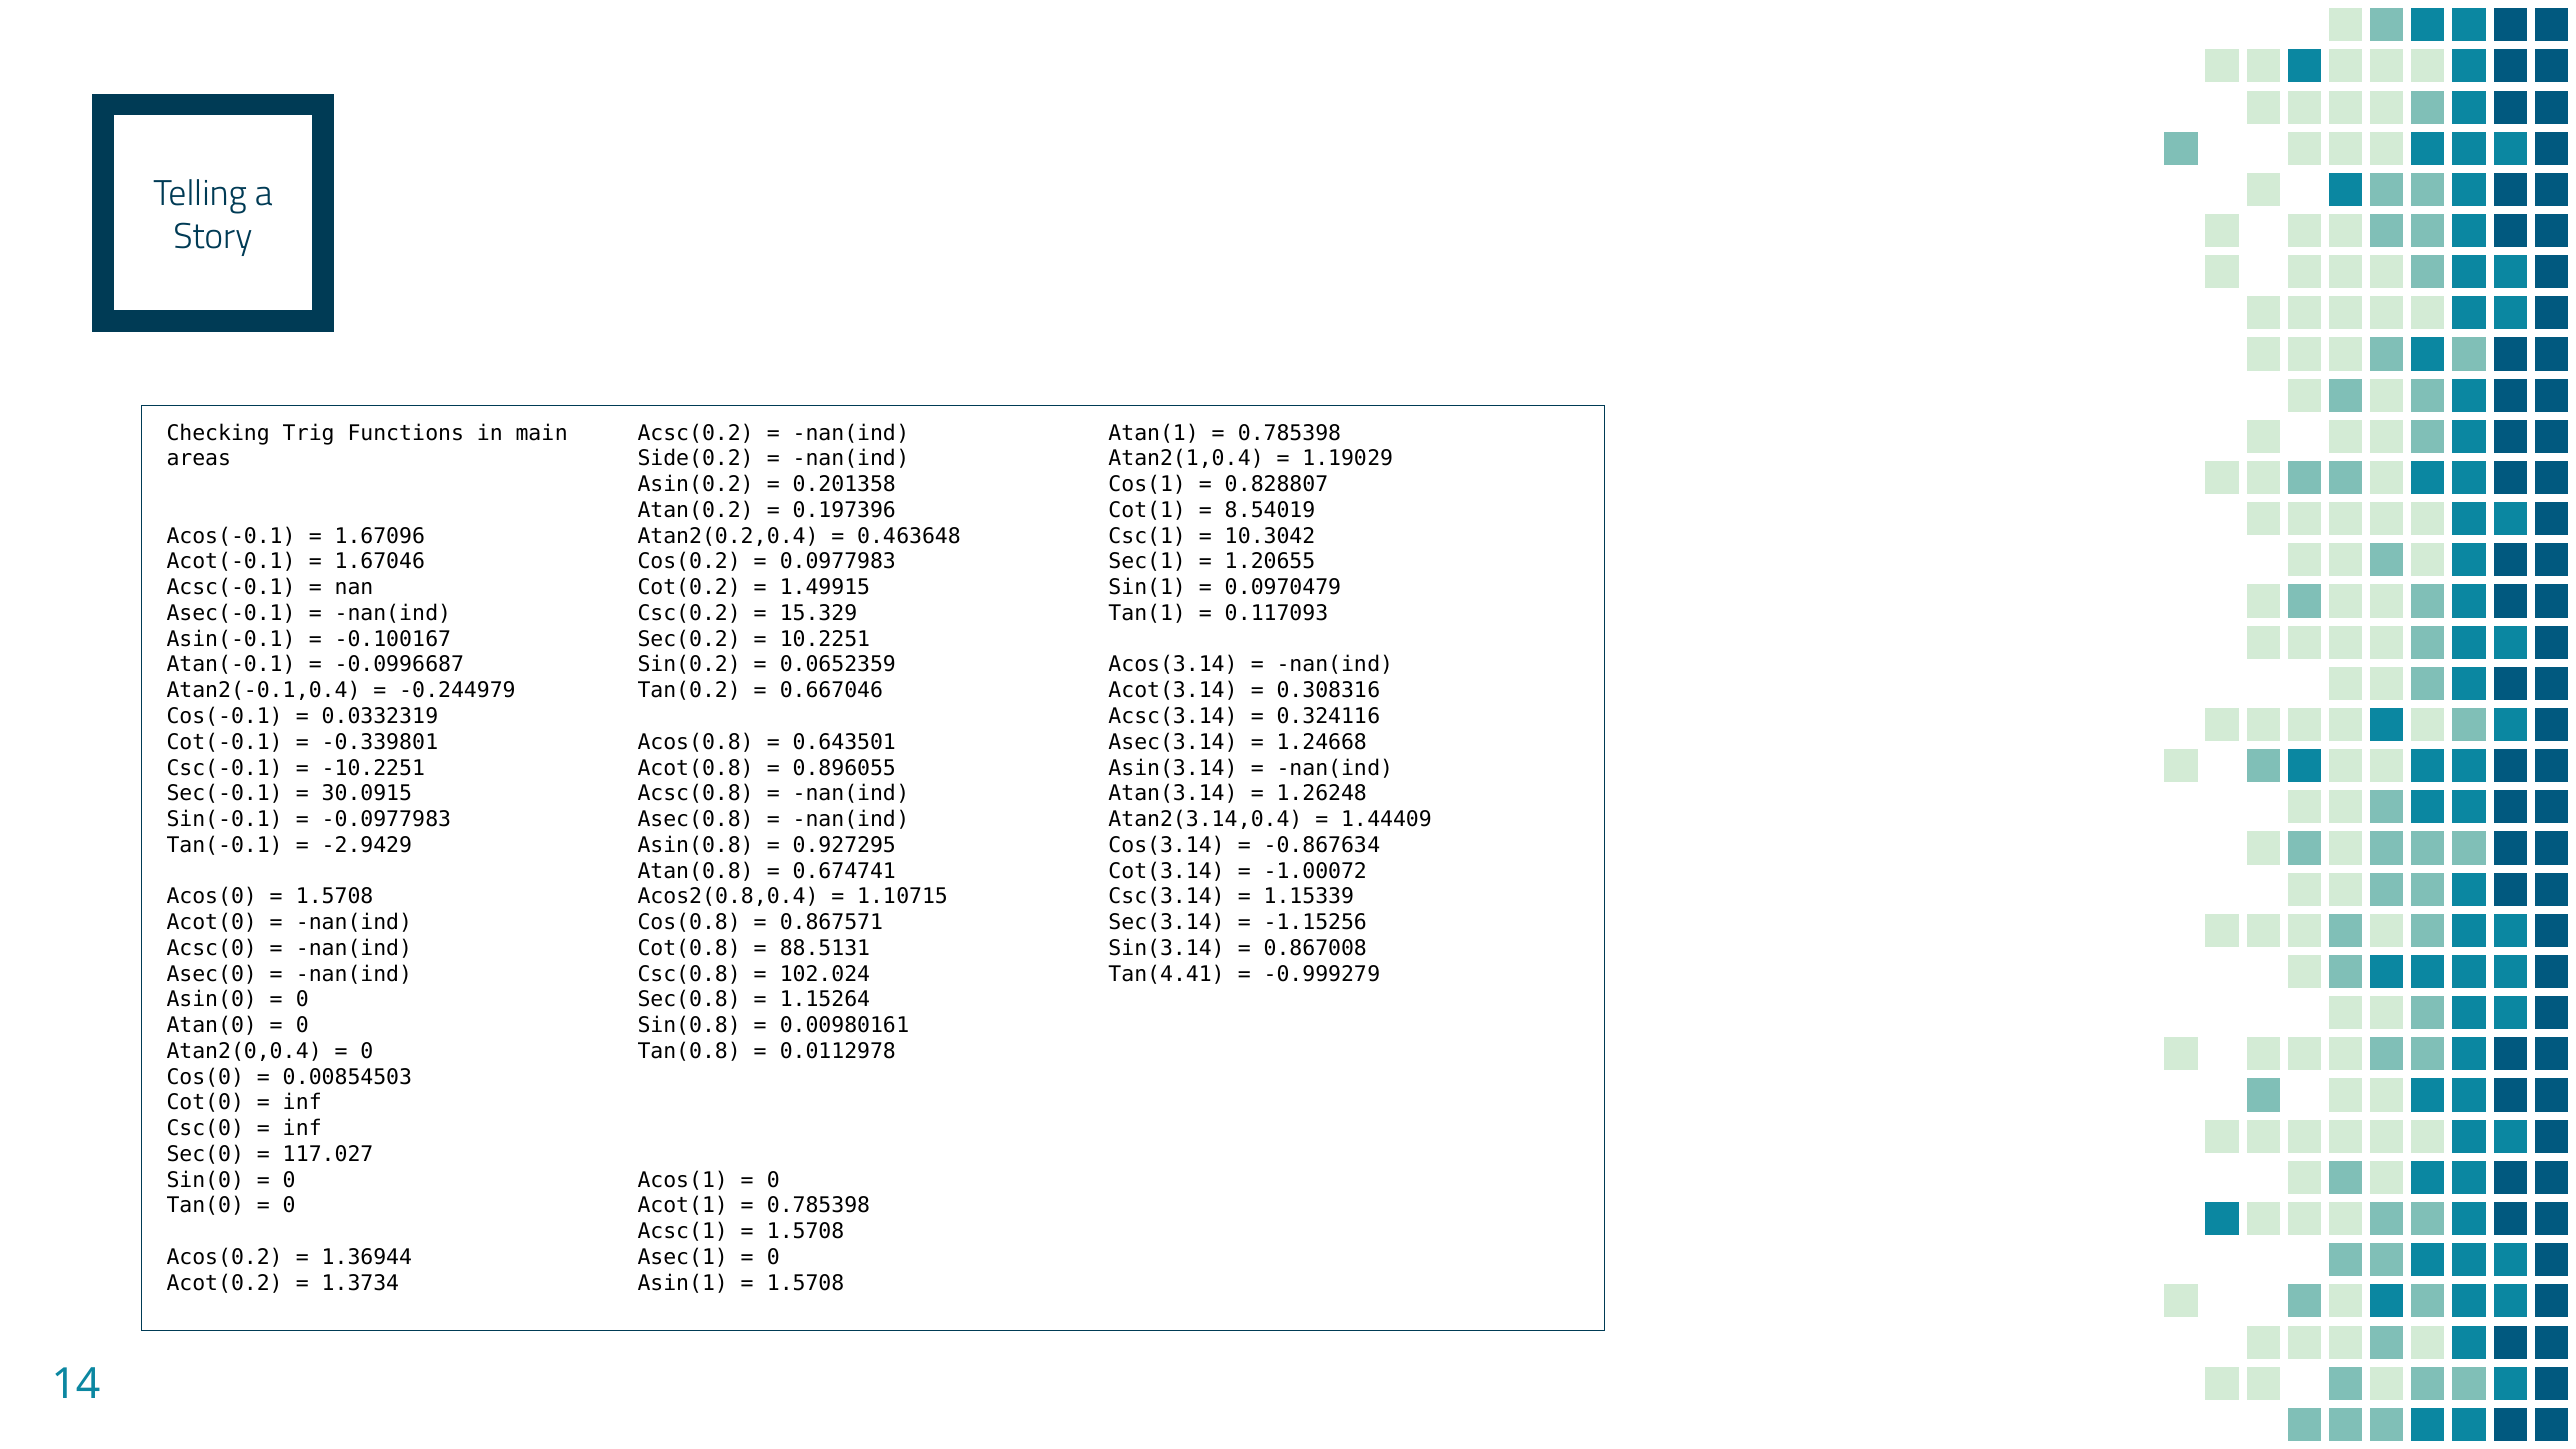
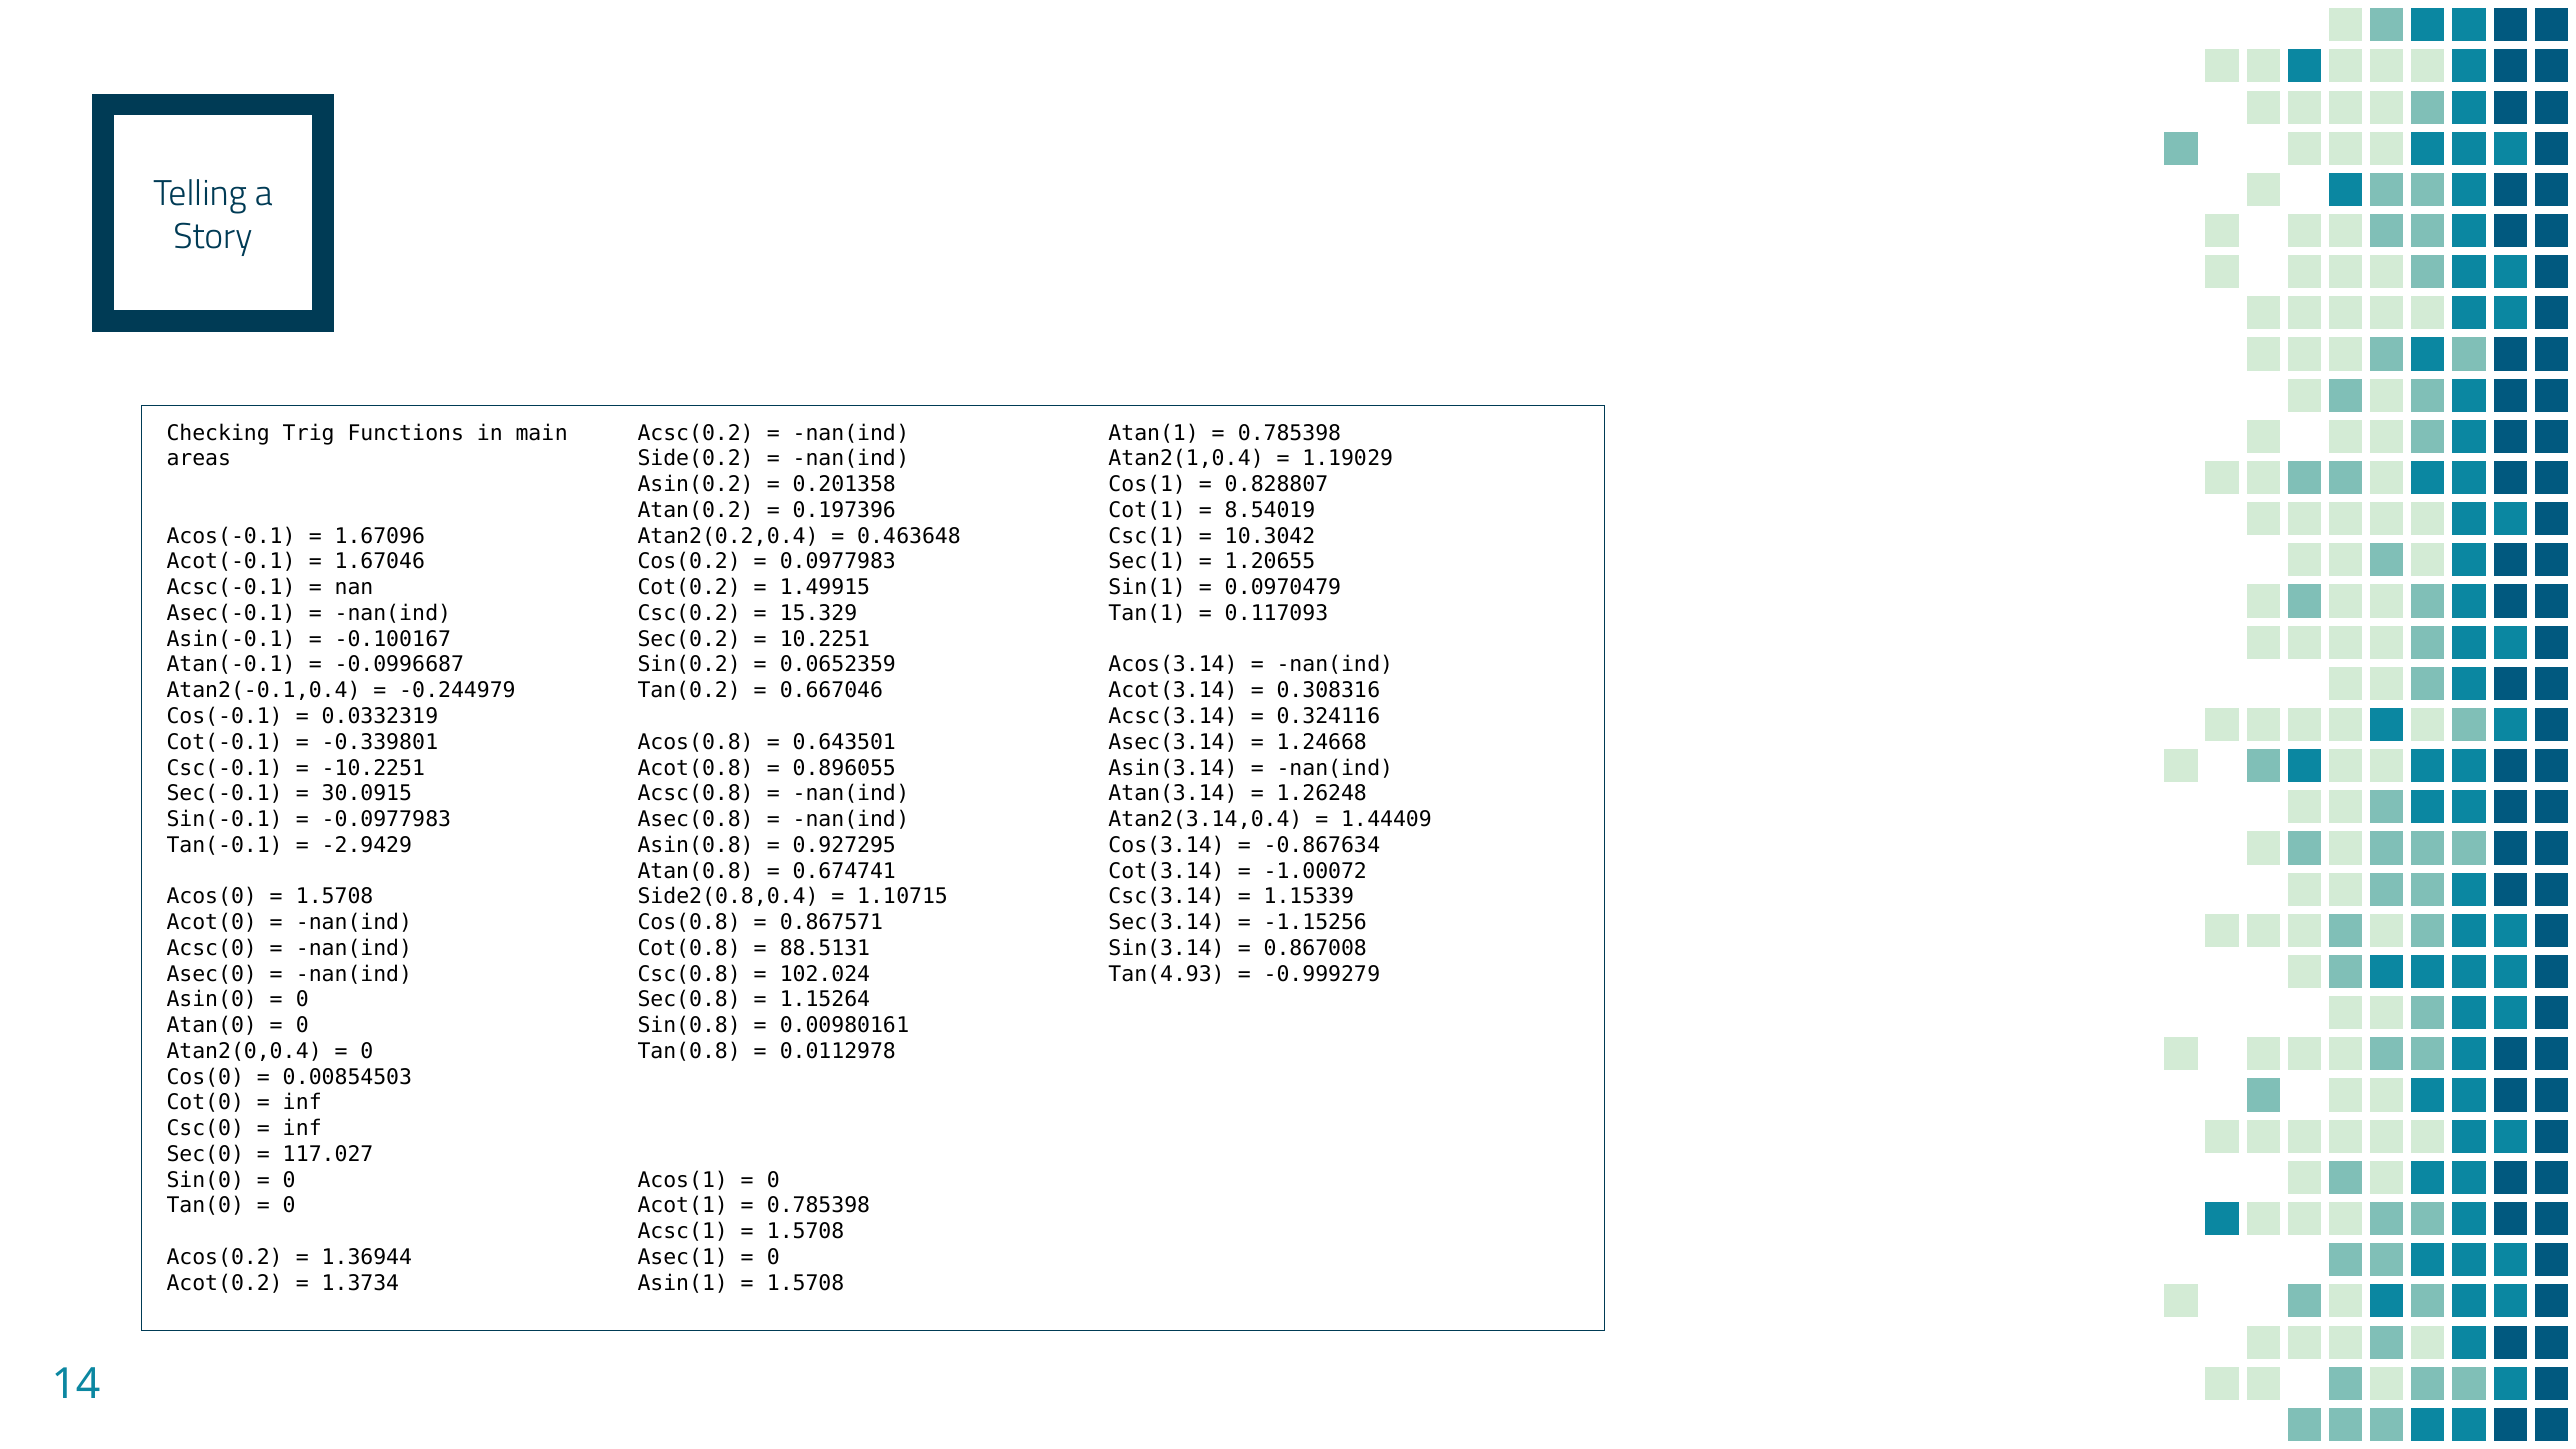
Acos2(0.8,0.4: Acos2(0.8,0.4 -> Side2(0.8,0.4 (728, 897)
Tan(4.41: Tan(4.41 -> Tan(4.93 (1167, 974)
